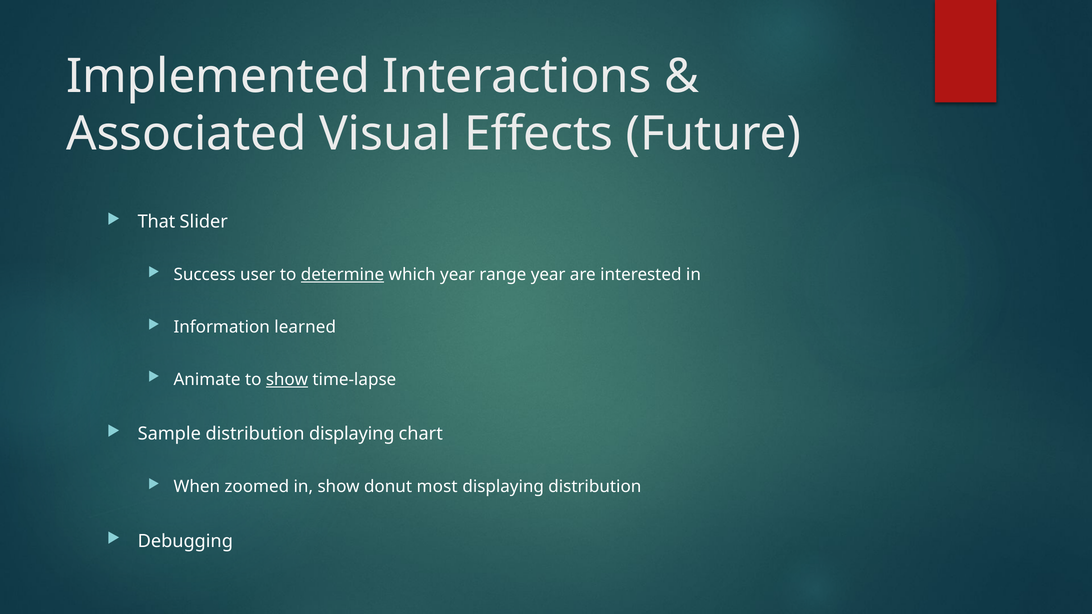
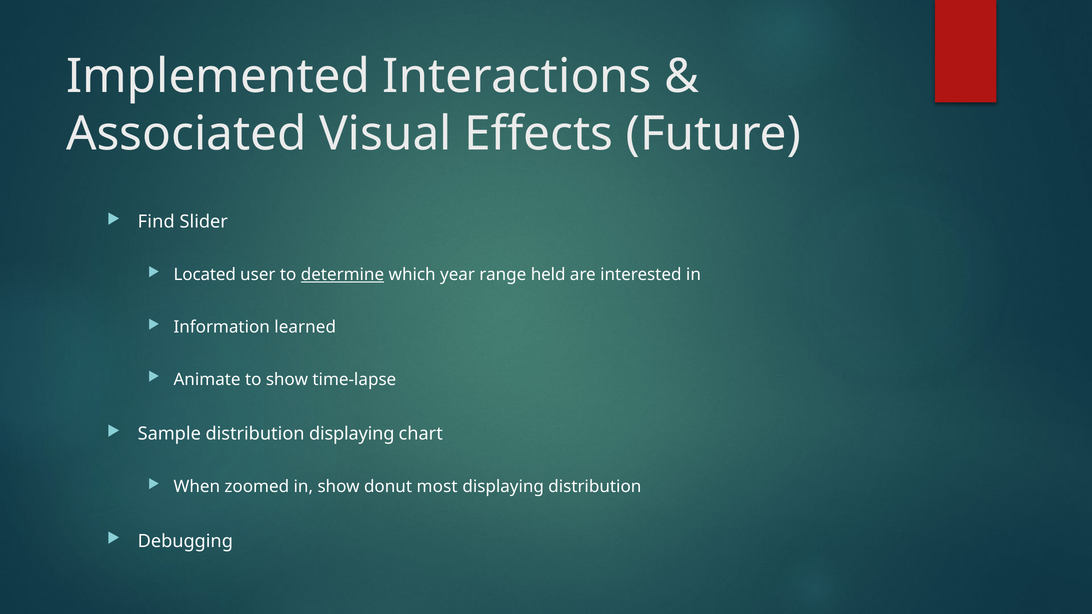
That: That -> Find (156, 222)
Success: Success -> Located (205, 275)
range year: year -> held (548, 275)
show underline: present -> none (287, 380)
